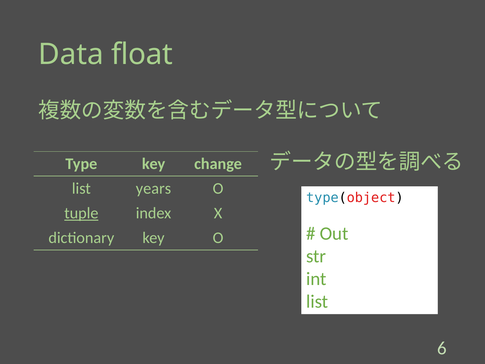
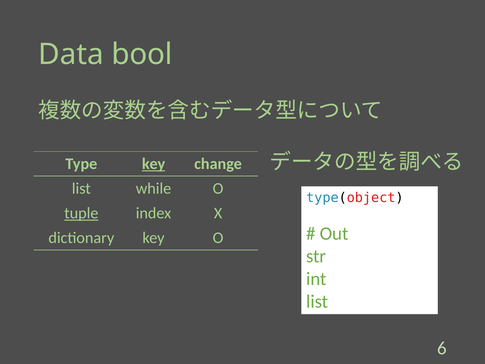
float: float -> bool (142, 54)
key underline: none -> present (154, 164)
years: years -> while (154, 188)
